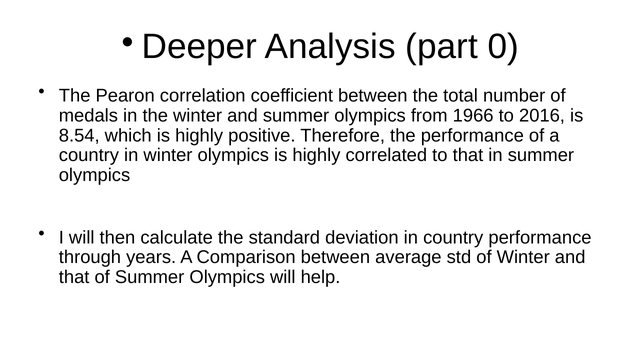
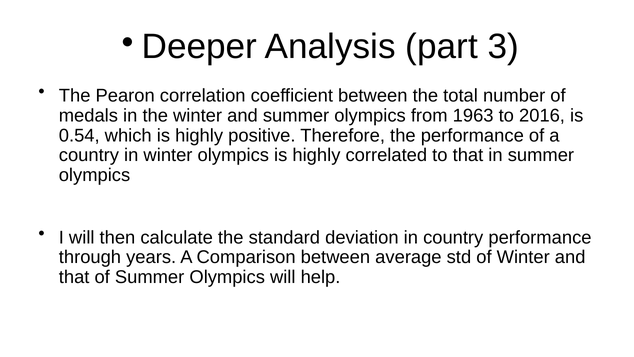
0: 0 -> 3 (503, 46)
1966: 1966 -> 1963 (473, 116)
8.54: 8.54 -> 0.54 (79, 135)
